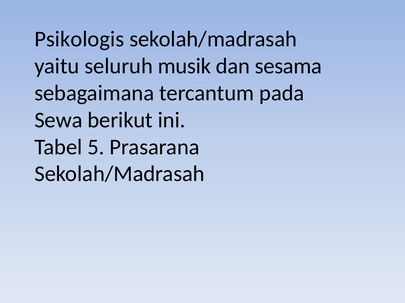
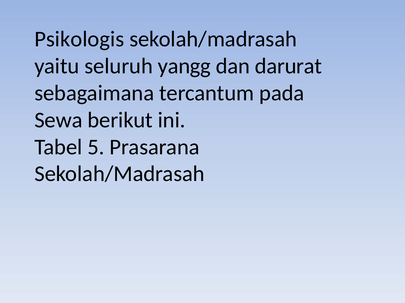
musik: musik -> yangg (184, 66)
sesama: sesama -> darurat (288, 66)
